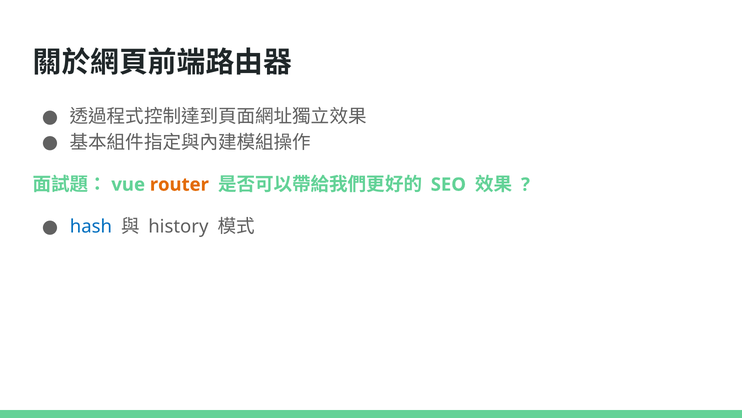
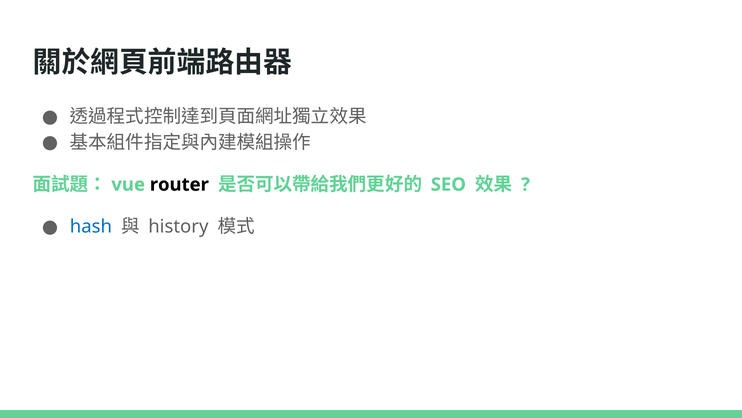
router colour: orange -> black (179, 184)
